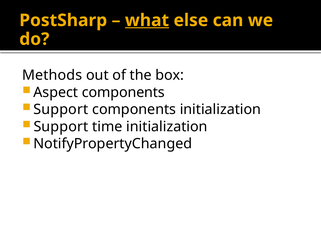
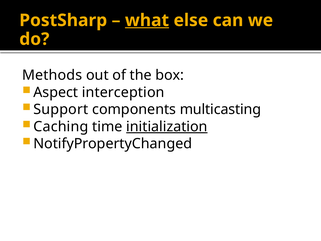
Aspect components: components -> interception (123, 92)
components initialization: initialization -> multicasting (220, 109)
Support: Support -> Caching (61, 126)
initialization underline: none -> present (167, 126)
